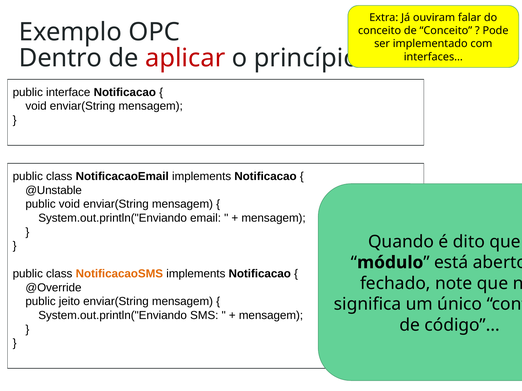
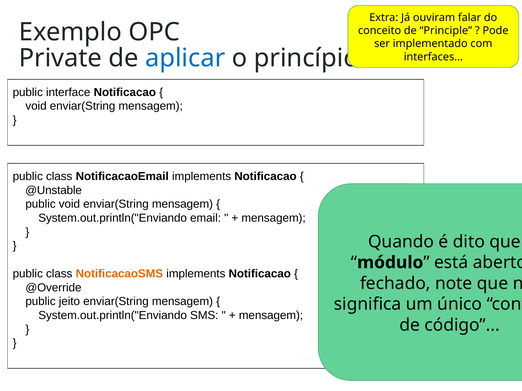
de Conceito: Conceito -> Principle (446, 31)
Dentro: Dentro -> Private (60, 58)
aplicar colour: red -> blue (185, 58)
